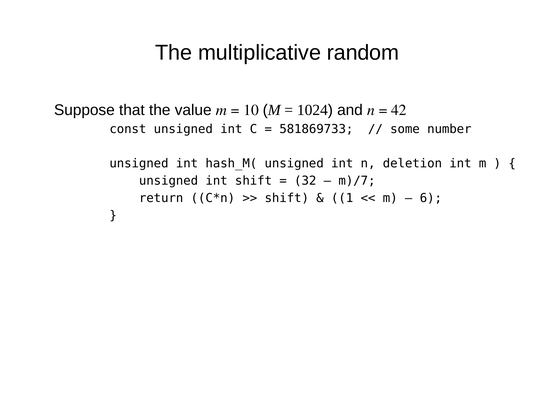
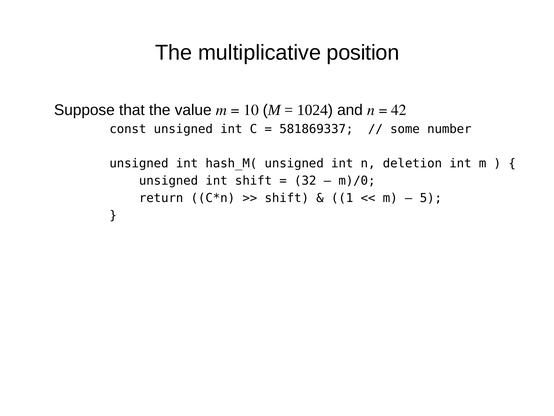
random: random -> position (363, 53)
581869733: 581869733 -> 581869337 (316, 129)
m)/7: m)/7 -> m)/0 (357, 181)
6: 6 -> 5 (431, 198)
